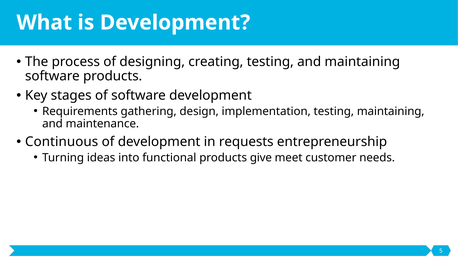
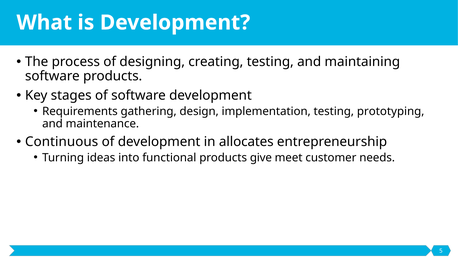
testing maintaining: maintaining -> prototyping (391, 111)
requests: requests -> allocates (246, 142)
